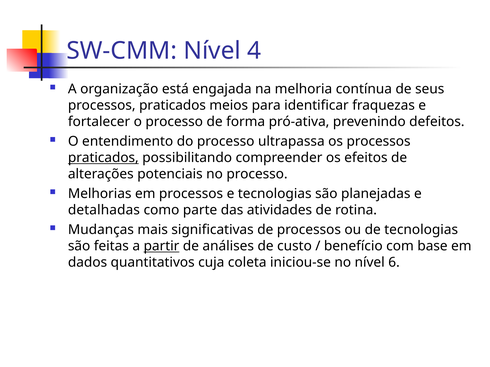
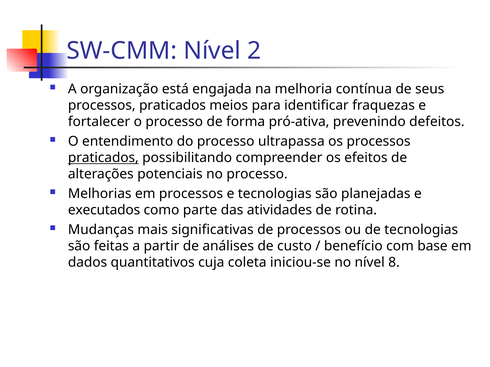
4: 4 -> 2 (254, 51)
detalhadas: detalhadas -> executados (104, 210)
partir underline: present -> none (161, 246)
6: 6 -> 8 (394, 263)
